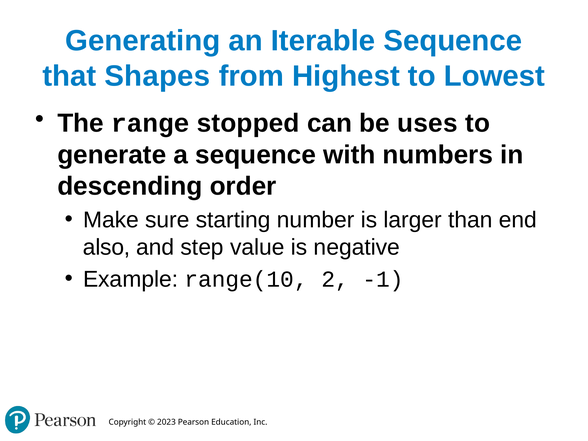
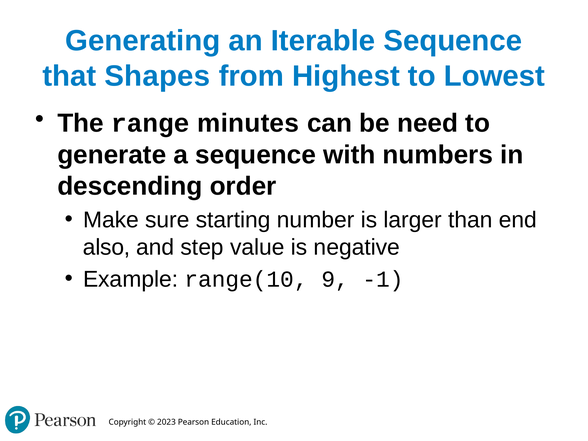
stopped: stopped -> minutes (248, 123)
uses: uses -> need (428, 123)
2: 2 -> 9 (335, 279)
